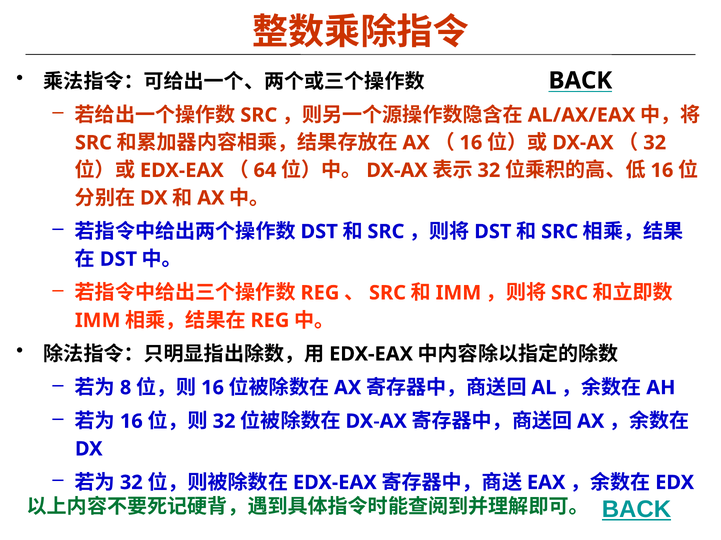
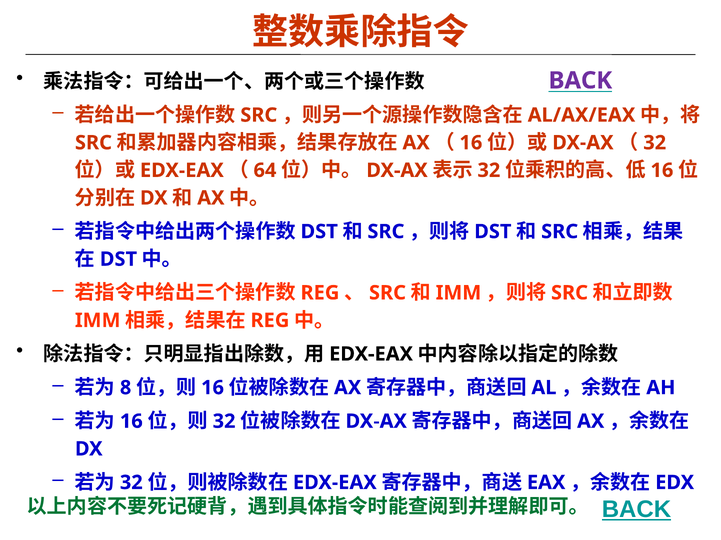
BACK colour: black -> purple (580, 81)
